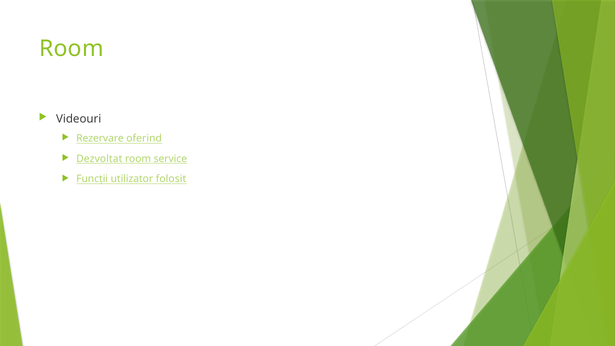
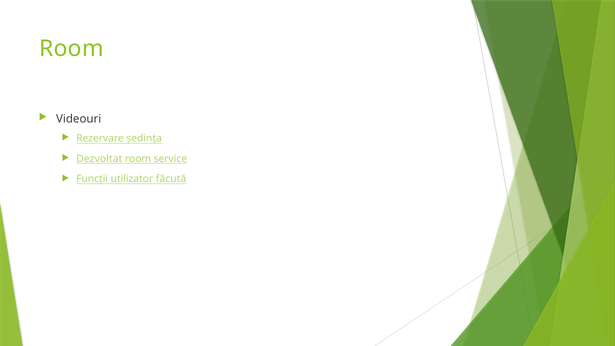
oferind: oferind -> ședința (144, 138)
folosit: folosit -> făcută (171, 179)
